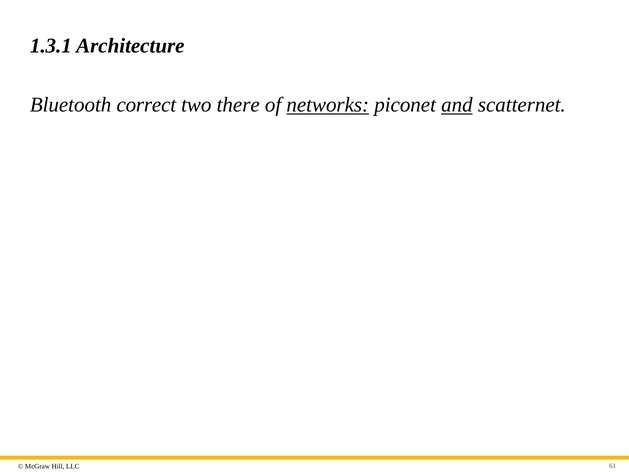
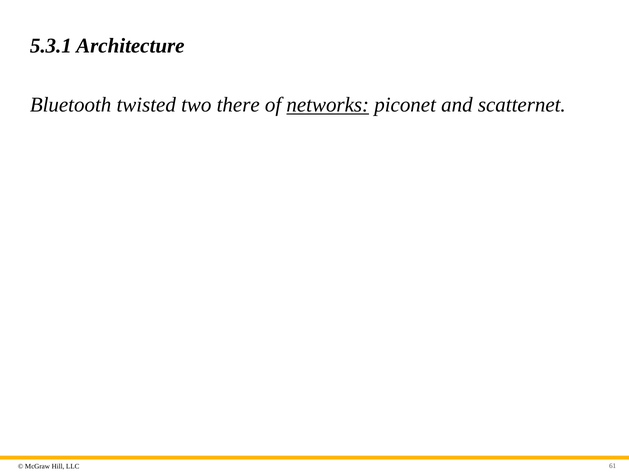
1.3.1: 1.3.1 -> 5.3.1 (51, 46)
correct: correct -> twisted (146, 105)
and underline: present -> none (457, 105)
